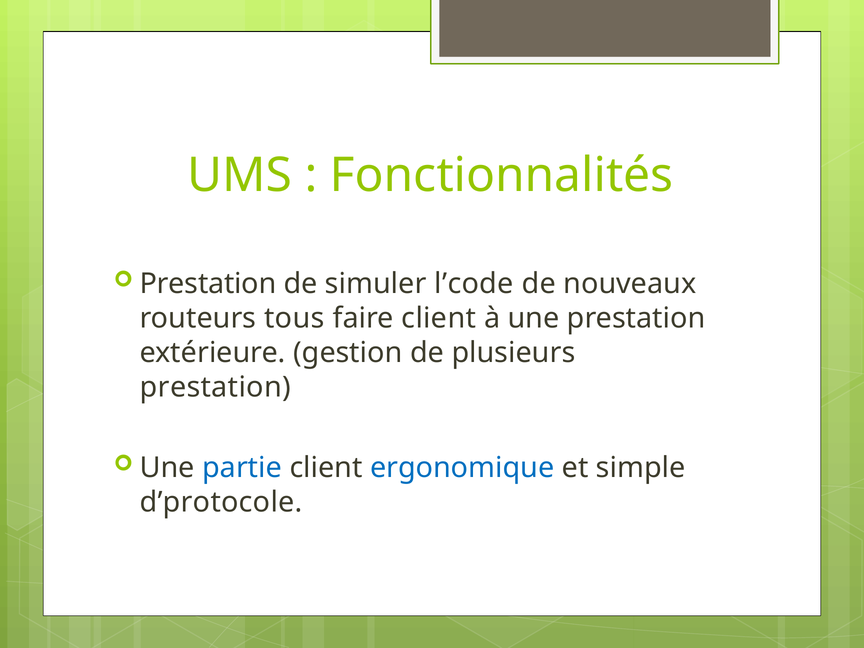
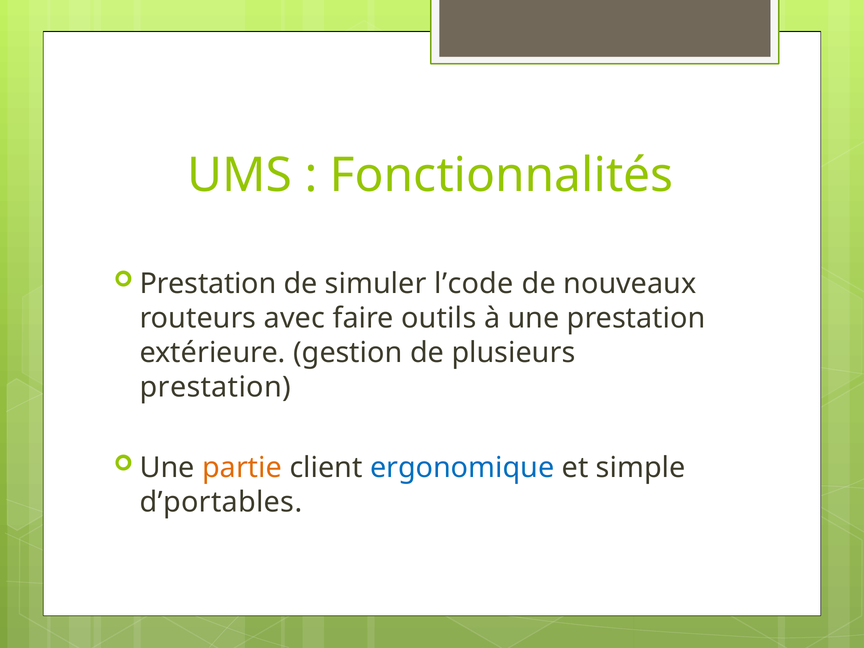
tous: tous -> avec (294, 318)
faire client: client -> outils (439, 318)
partie colour: blue -> orange (242, 468)
d’protocole: d’protocole -> d’portables (221, 502)
